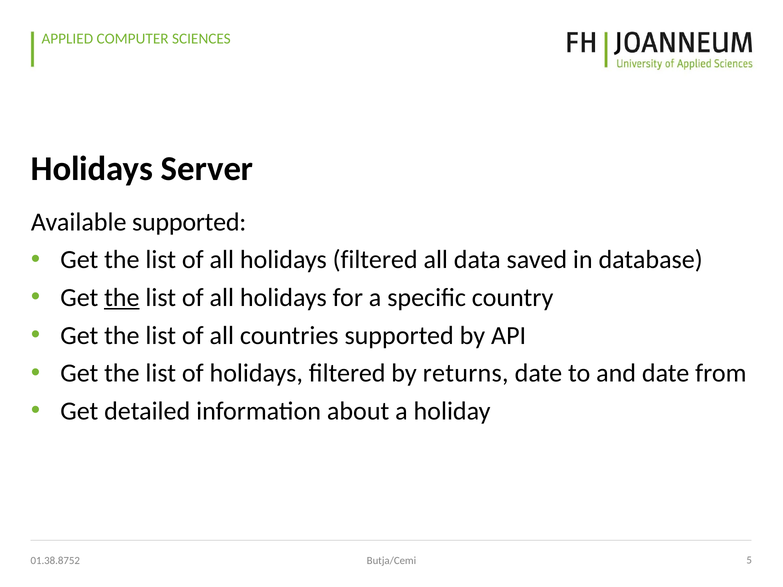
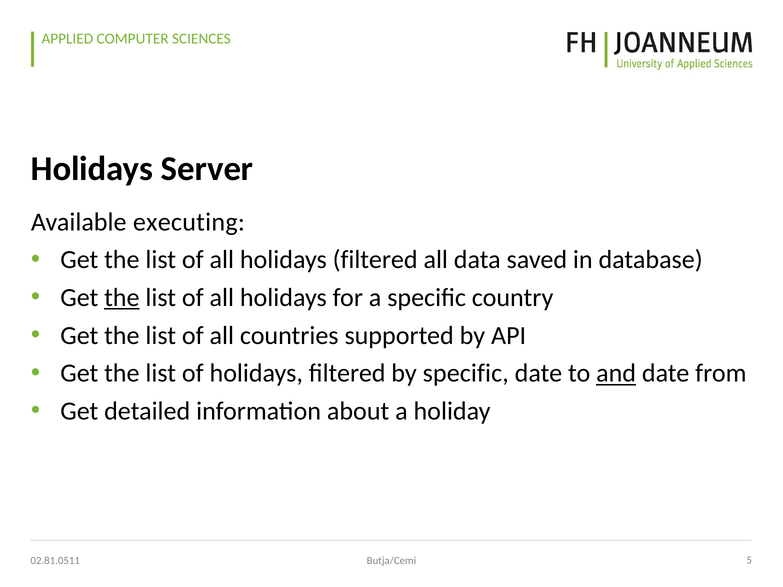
Available supported: supported -> executing (189, 222)
by returns: returns -> specific (466, 374)
and underline: none -> present (616, 374)
01.38.8752: 01.38.8752 -> 02.81.0511 (55, 561)
